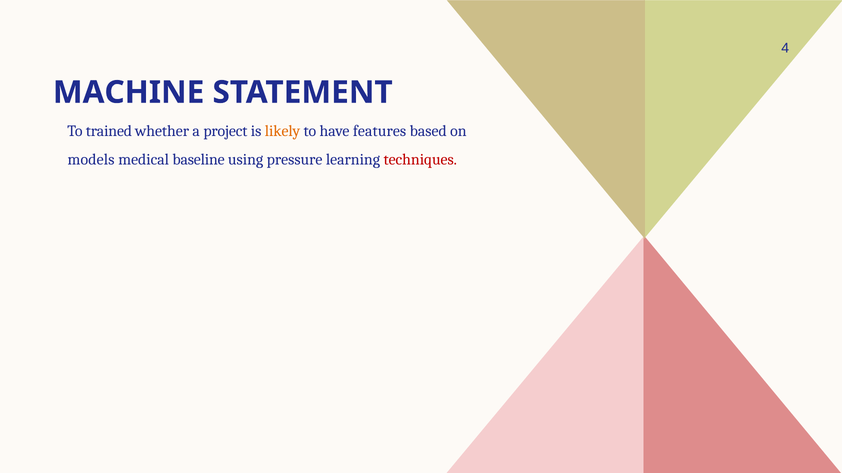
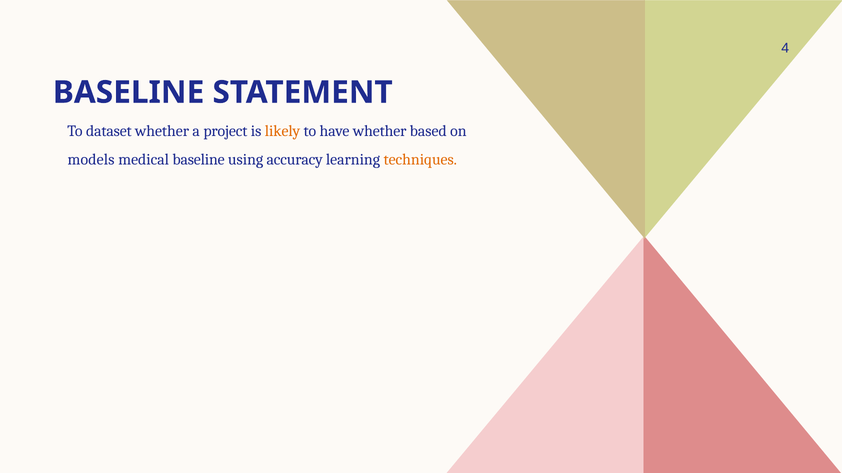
MACHINE: MACHINE -> BASELINE (129, 92)
trained: trained -> dataset (109, 131)
have features: features -> whether (380, 131)
pressure: pressure -> accuracy (295, 160)
techniques colour: red -> orange (420, 160)
